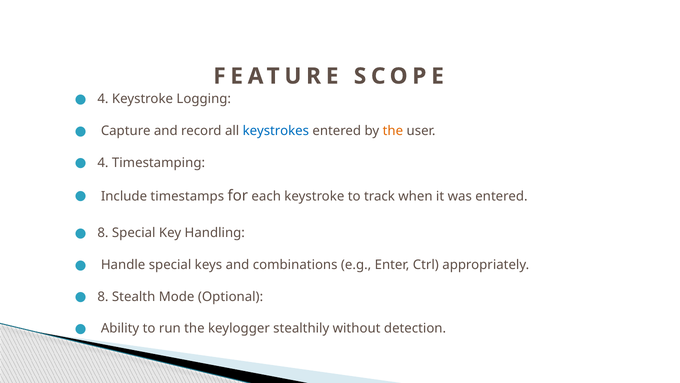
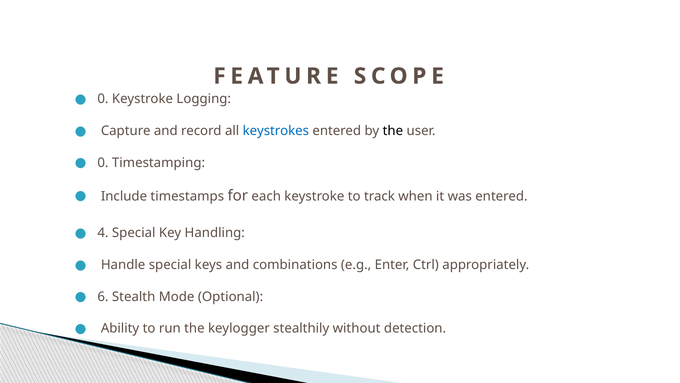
4: 4 -> 0 (103, 99)
the colour: orange -> black (393, 131)
4: 4 -> 0 (103, 162)
8: 8 -> 4 (103, 233)
8: 8 -> 6 (103, 296)
